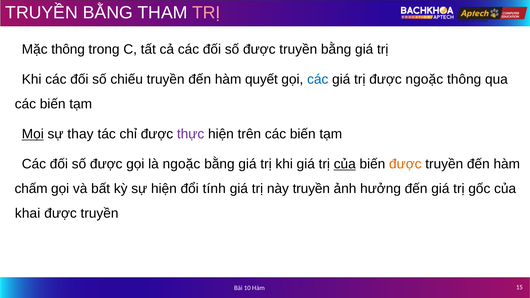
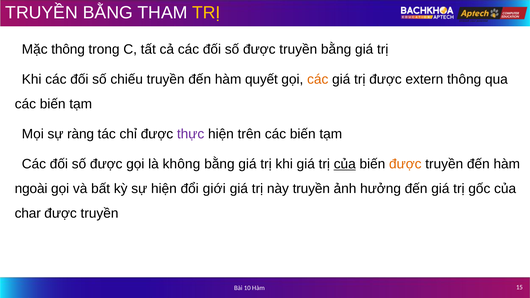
TRỊ colour: pink -> yellow (206, 13)
các colour: blue -> orange (318, 79)
được ngoặc: ngoặc -> extern (424, 79)
Mọi underline: present -> none (33, 134)
thay: thay -> ràng (81, 134)
là ngoặc: ngoặc -> không (181, 164)
chấm: chấm -> ngoài (31, 189)
tính: tính -> giới (214, 189)
khai: khai -> char (28, 213)
